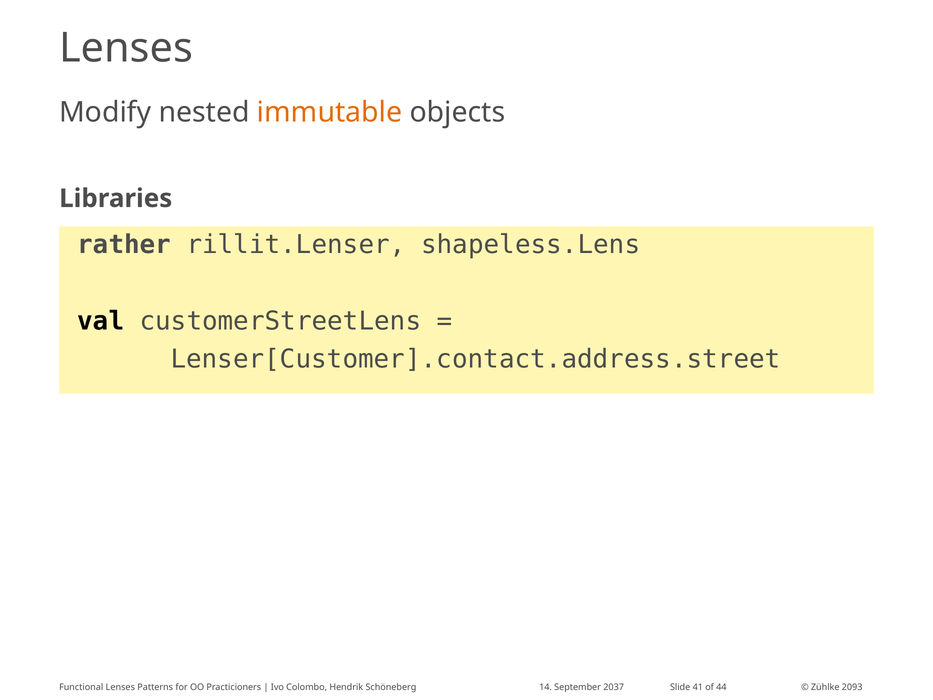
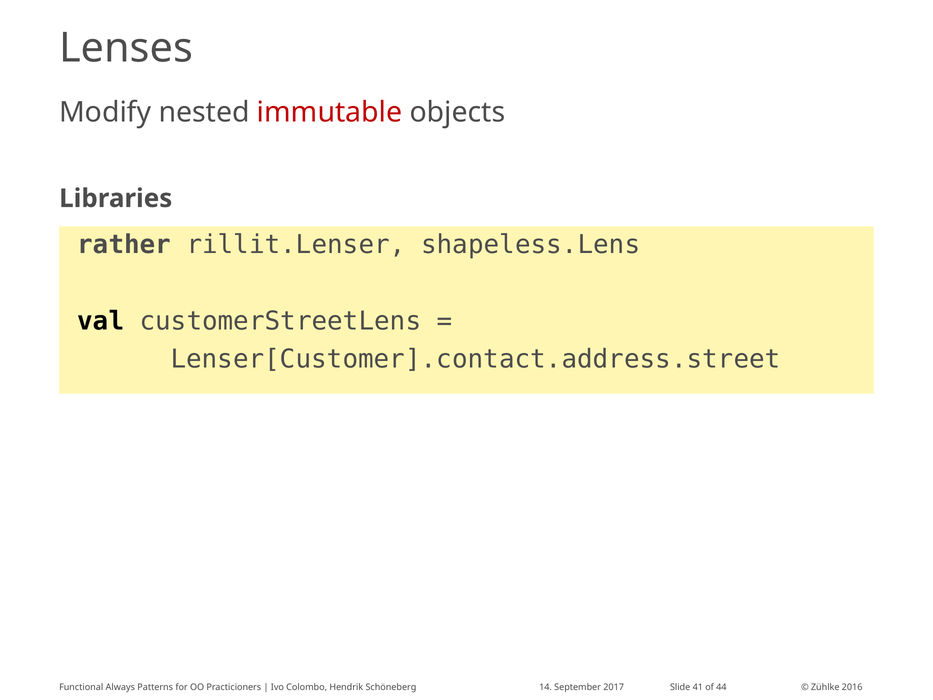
immutable colour: orange -> red (330, 112)
Functional Lenses: Lenses -> Always (120, 687)
2037: 2037 -> 2017 (614, 687)
2093: 2093 -> 2016 (852, 687)
